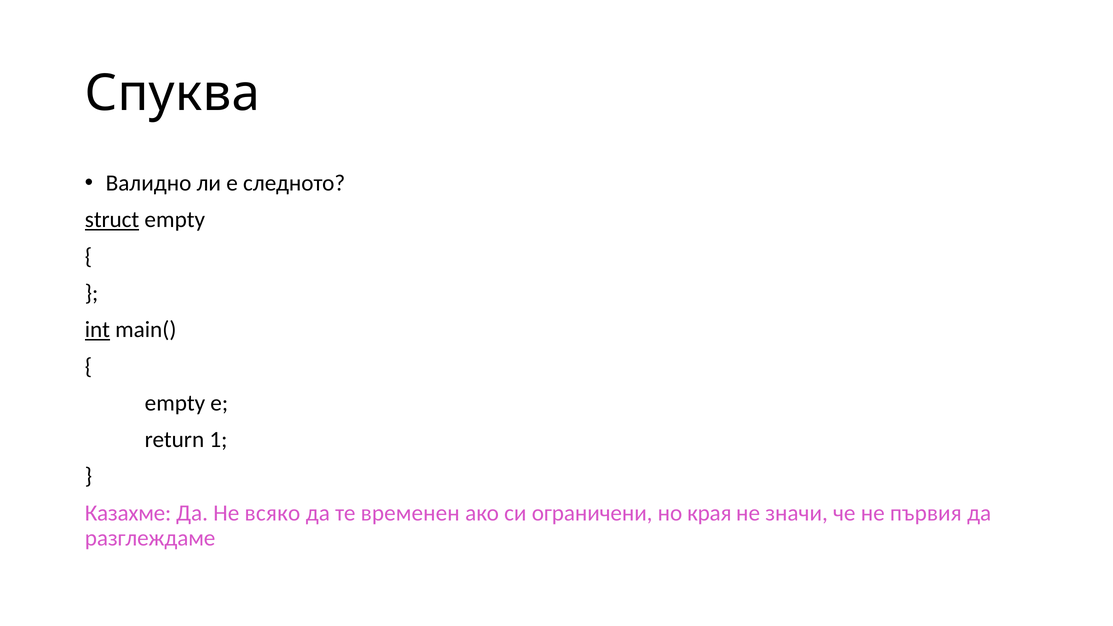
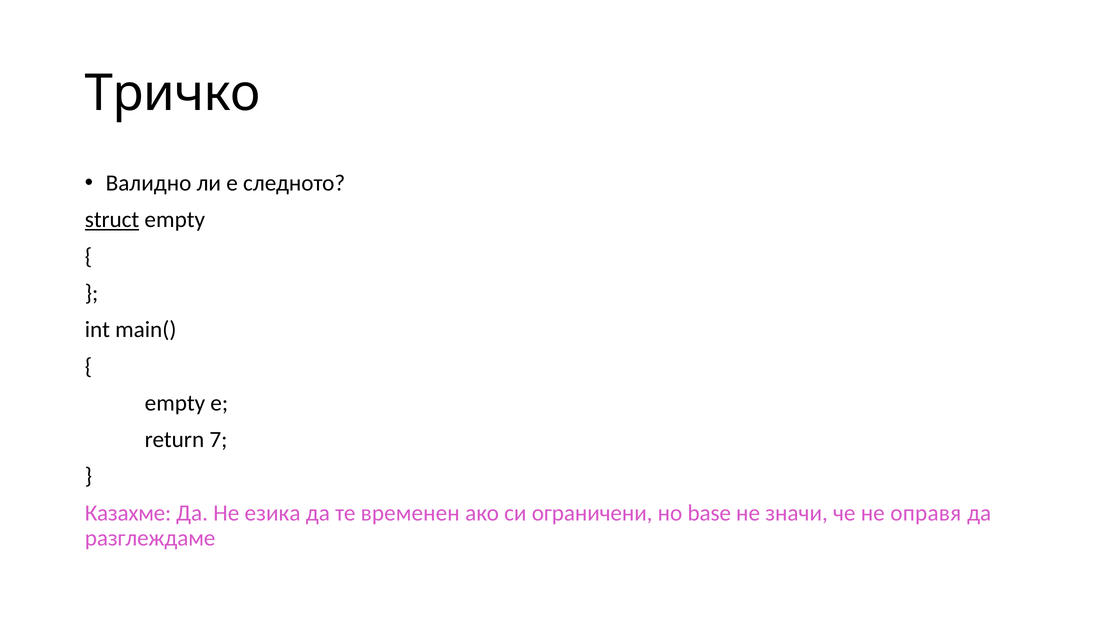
Спуква: Спуква -> Тричко (173, 93)
int underline: present -> none (97, 330)
1: 1 -> 7 (218, 440)
всяко: всяко -> езика (273, 513)
края: края -> base (709, 513)
първия: първия -> оправя (926, 513)
